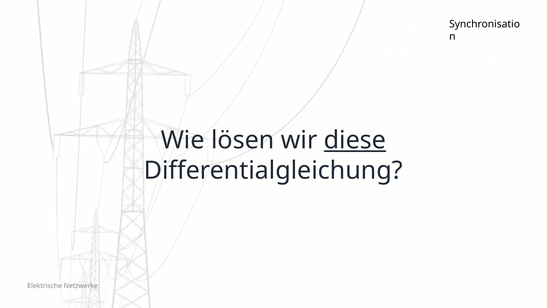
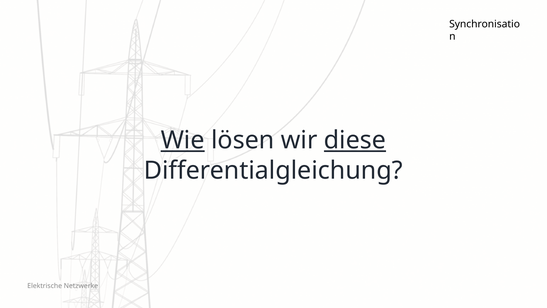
Wie underline: none -> present (183, 140)
